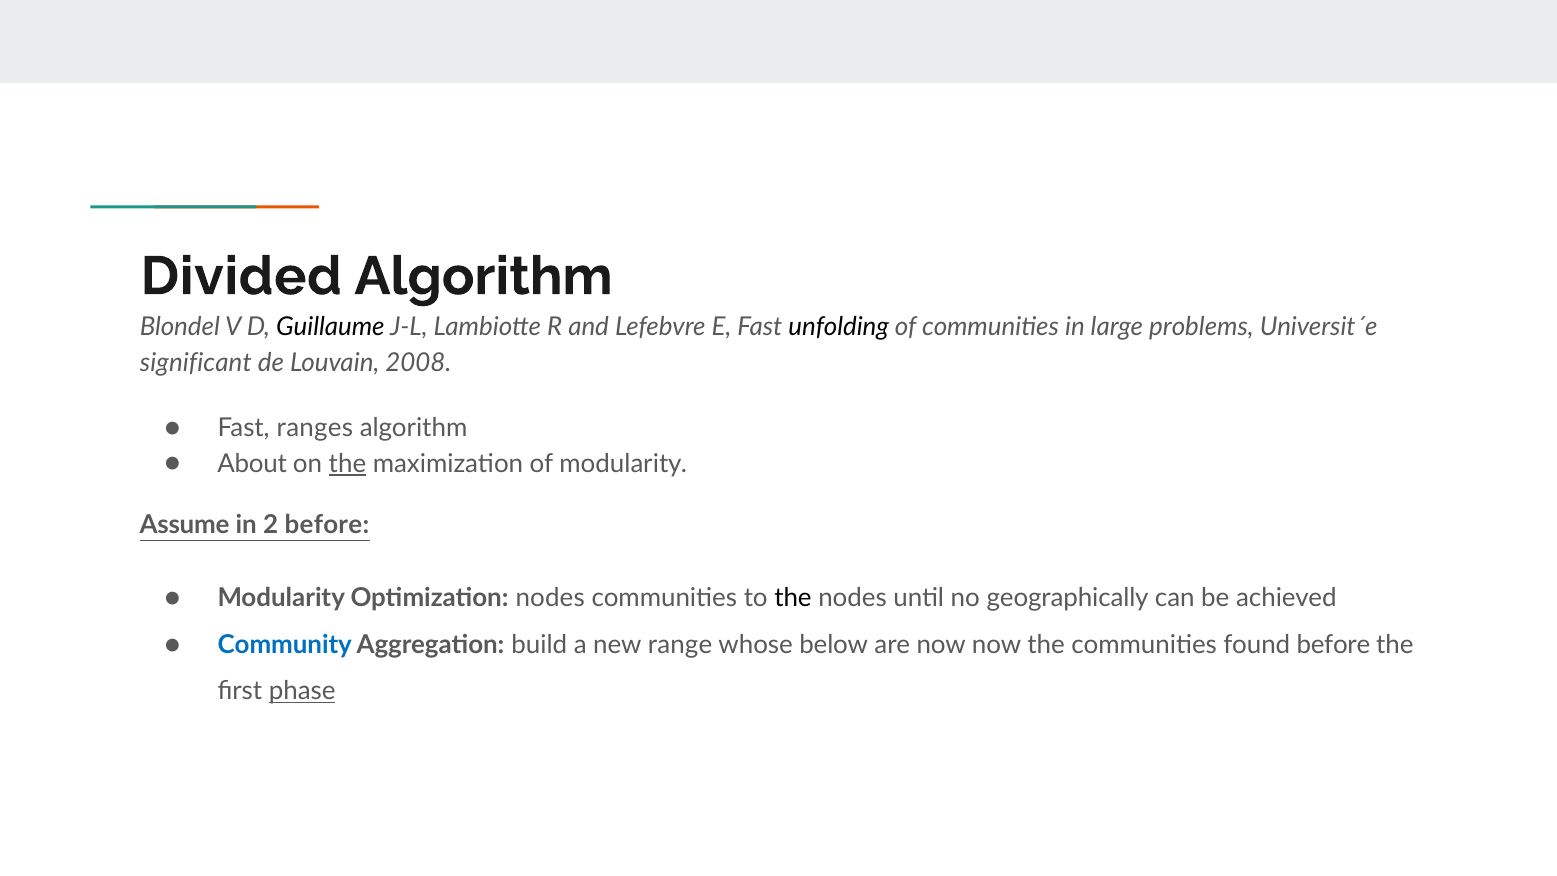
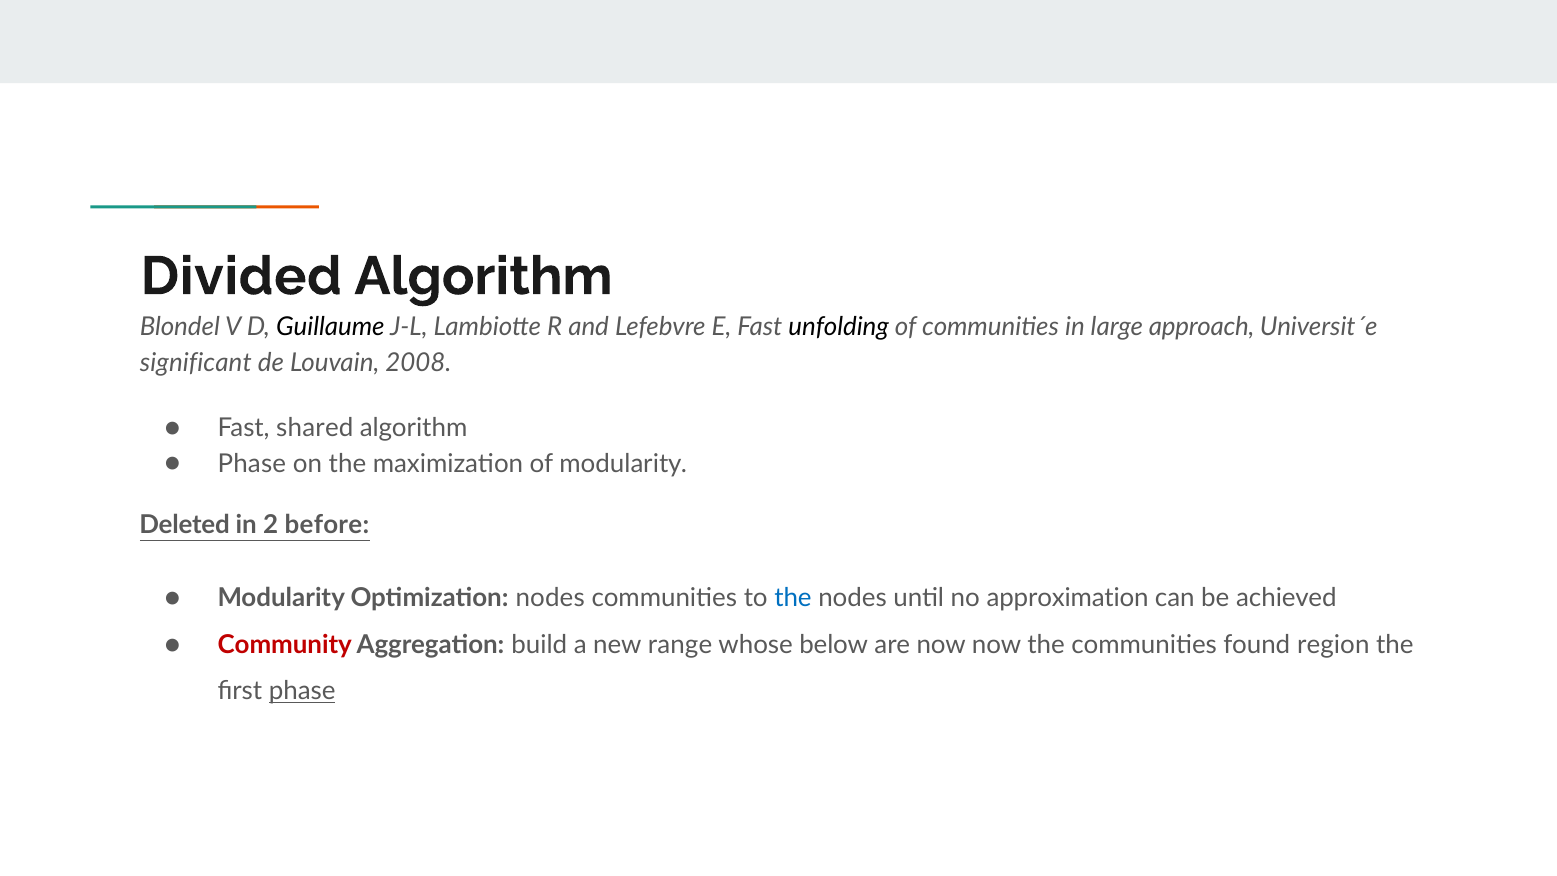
problems: problems -> approach (1202, 327)
ranges: ranges -> shared (315, 428)
About: About -> Phase (252, 464)
the underline: present -> none (347, 464)
Assume: Assume -> Deleted (185, 525)
the colour: black -> blue (793, 598)
geographically: geographically -> approximation (1068, 598)
Community colour: blue -> red (285, 645)
found before: before -> region (1333, 645)
